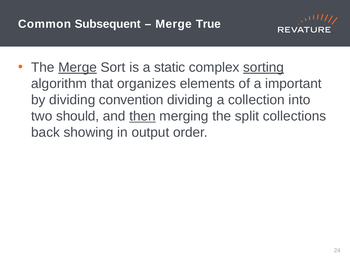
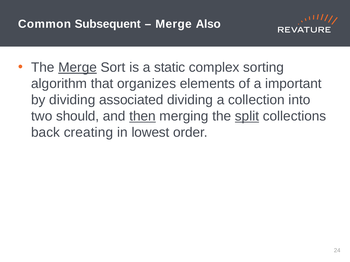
True: True -> Also (208, 24)
sorting underline: present -> none (264, 68)
convention: convention -> associated (131, 100)
split underline: none -> present (247, 116)
showing: showing -> creating (88, 133)
output: output -> lowest (150, 133)
